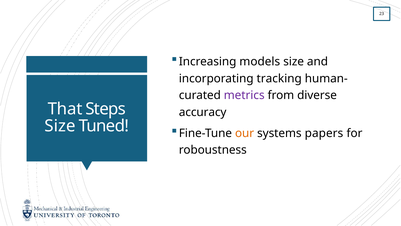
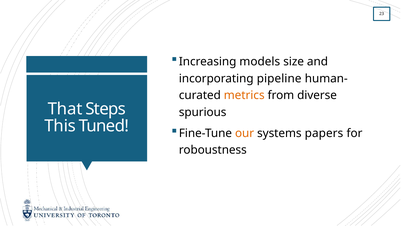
tracking: tracking -> pipeline (279, 78)
metrics colour: purple -> orange (244, 95)
accuracy: accuracy -> spurious (203, 112)
Size: Size -> This (60, 126)
